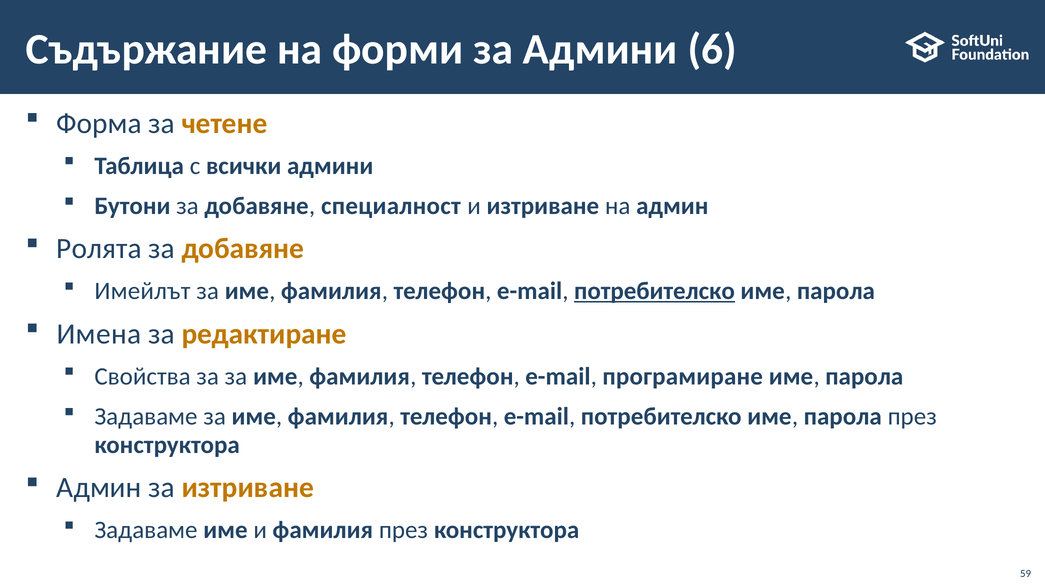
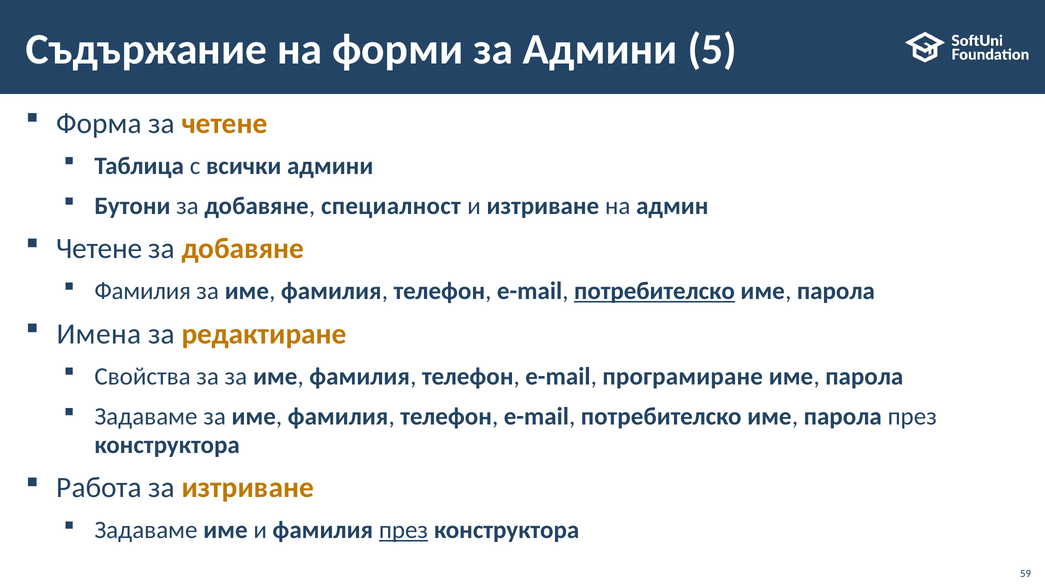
6: 6 -> 5 (712, 50)
Ролята: Ролята -> Четене (99, 249)
Имейлът: Имейлът -> Фамилия (143, 291)
Админ: Админ -> Работа (99, 487)
през underline: none -> present (403, 530)
